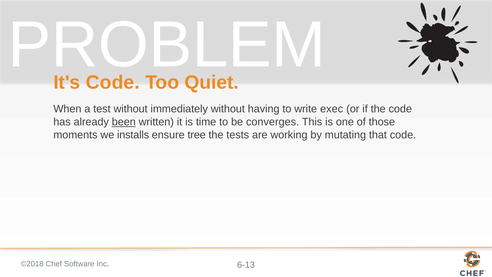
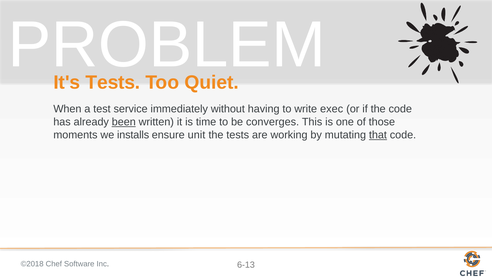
It's Code: Code -> Tests (113, 82)
test without: without -> service (131, 109)
tree: tree -> unit (197, 135)
that underline: none -> present (378, 135)
